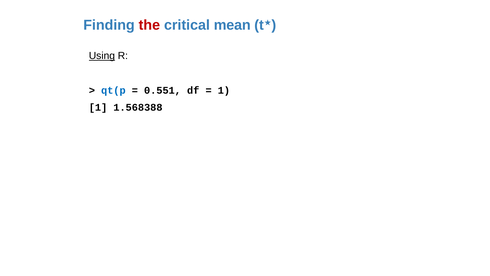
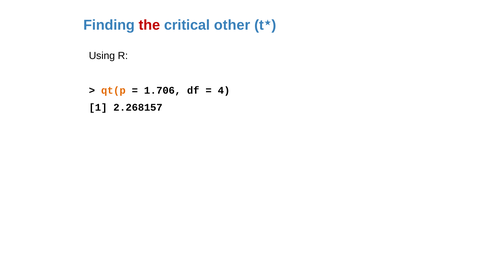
mean: mean -> other (232, 25)
Using underline: present -> none (102, 56)
qt(p colour: blue -> orange (113, 90)
0.551: 0.551 -> 1.706 (163, 90)
1: 1 -> 4 (224, 90)
1.568388: 1.568388 -> 2.268157 (138, 107)
